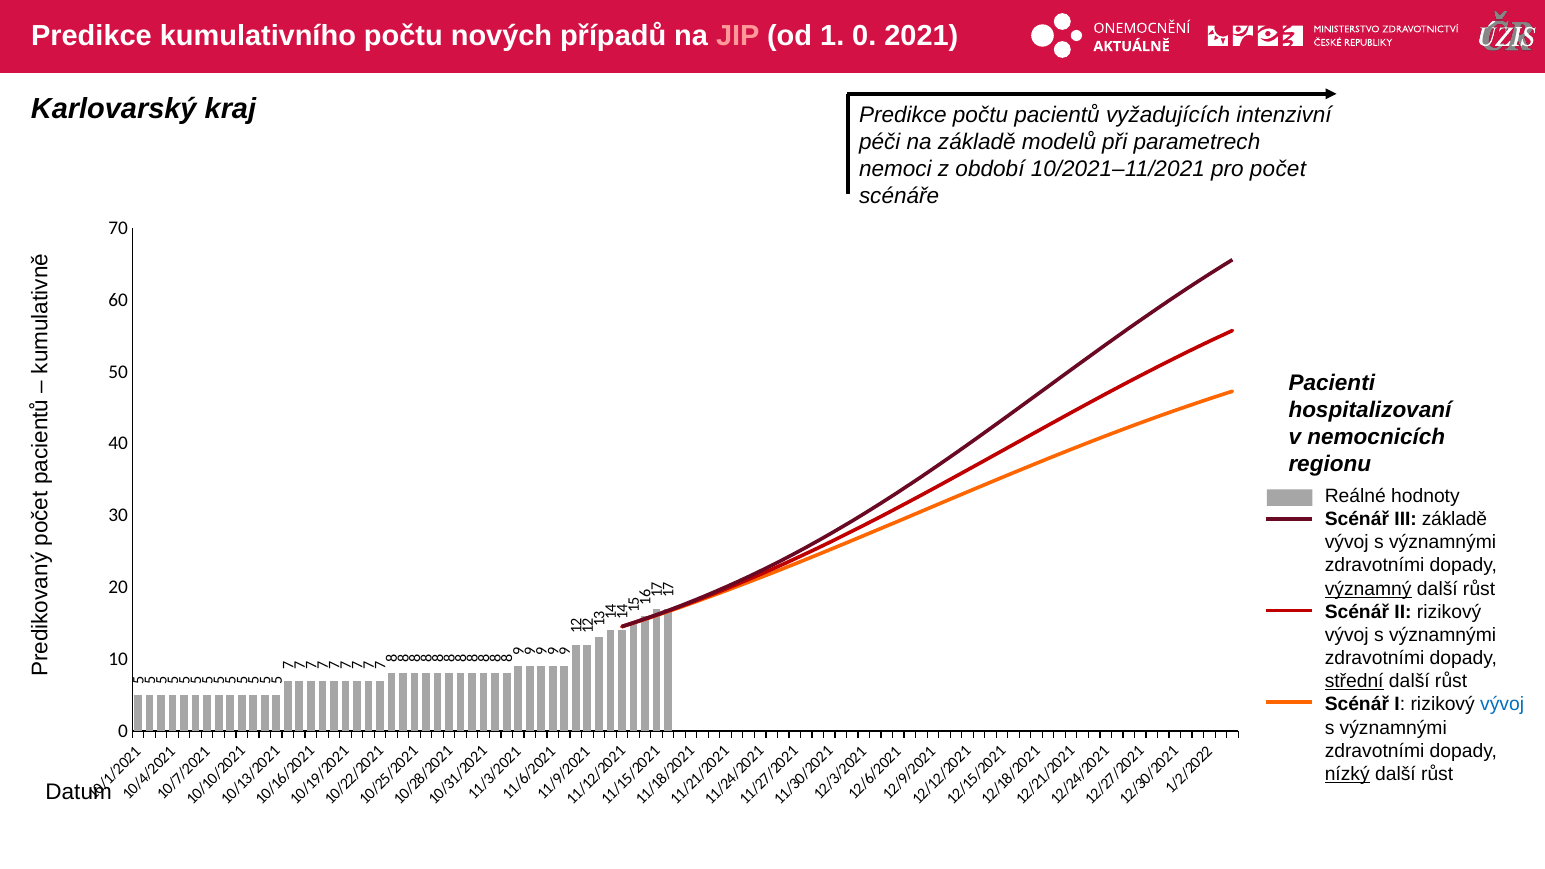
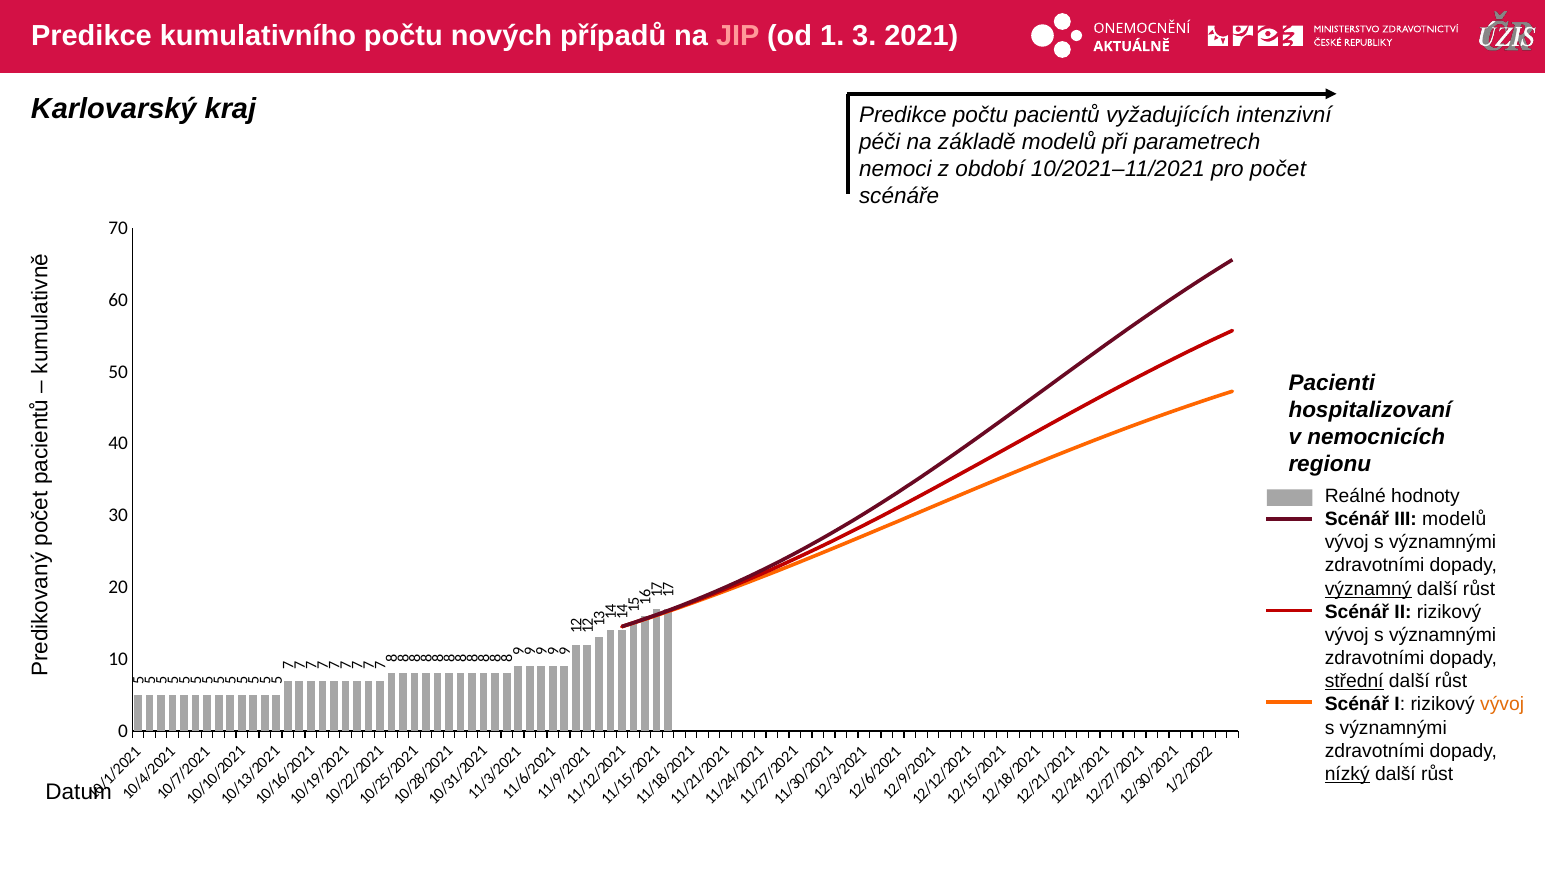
od 1 0: 0 -> 3 (864, 36)
III základě: základě -> modelů (1454, 519)
vývoj colour: blue -> orange (1502, 705)
